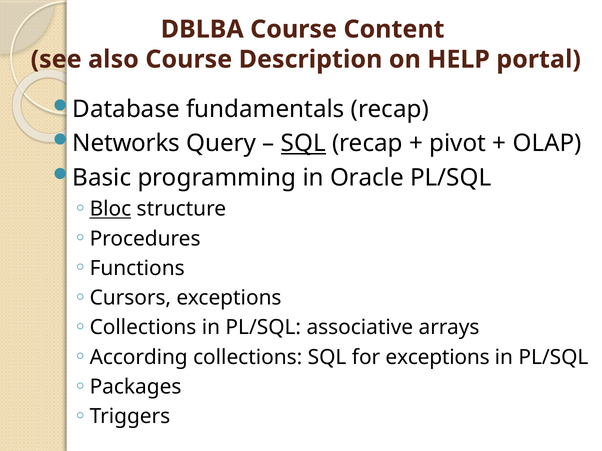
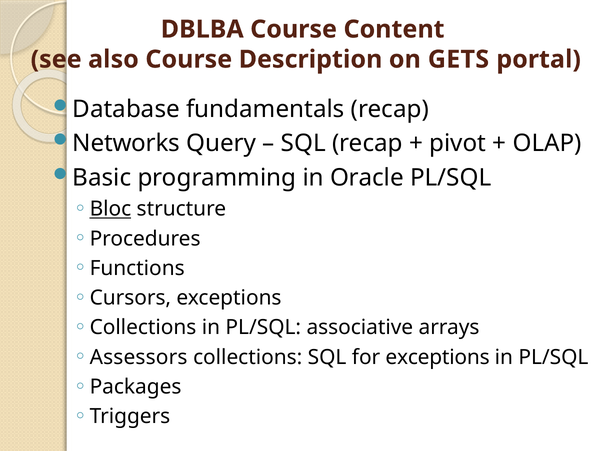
HELP: HELP -> GETS (458, 59)
SQL underline: present -> none (303, 144)
According: According -> Assessors (139, 358)
